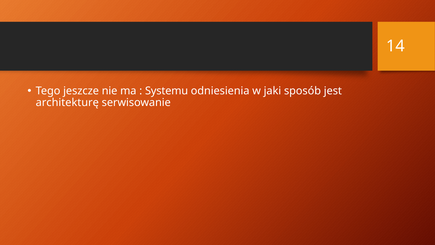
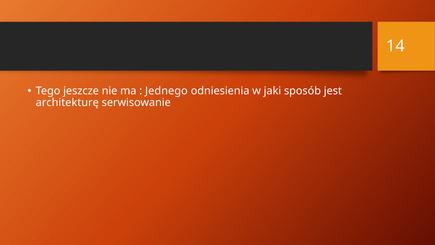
Systemu: Systemu -> Jednego (166, 91)
